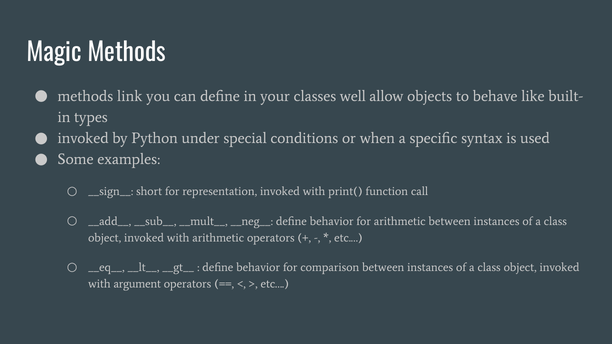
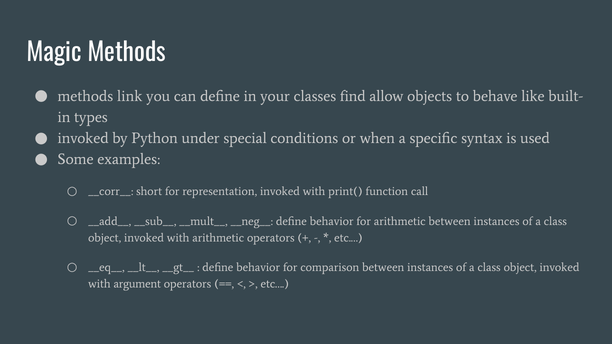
well: well -> find (353, 96)
__sign__: __sign__ -> __corr__ (111, 191)
